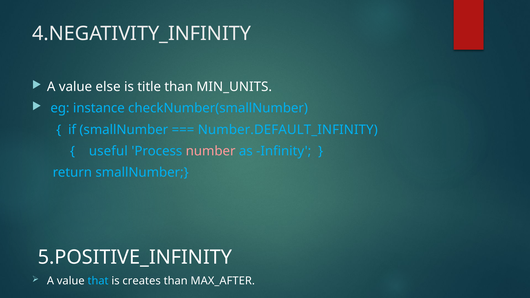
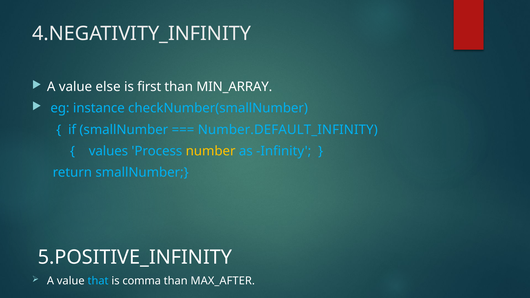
title: title -> first (149, 87)
MIN_UNITS: MIN_UNITS -> MIN_ARRAY (234, 87)
useful: useful -> values (108, 151)
number colour: pink -> yellow (211, 151)
creates: creates -> comma (142, 281)
